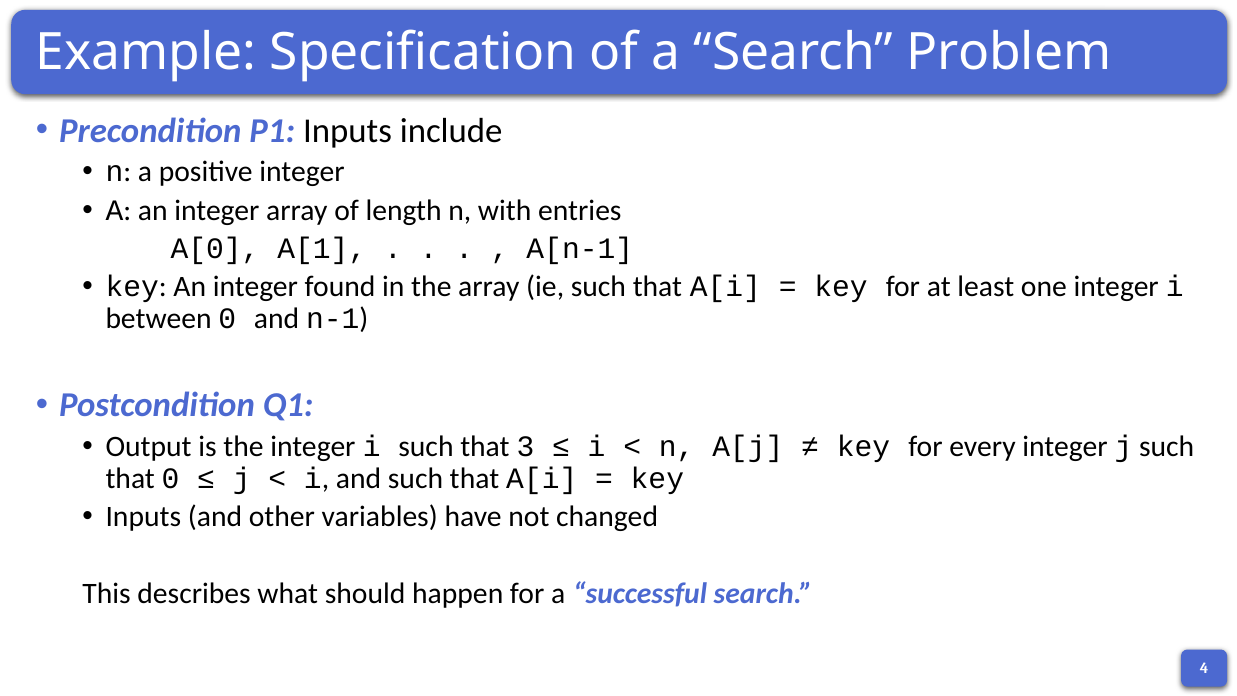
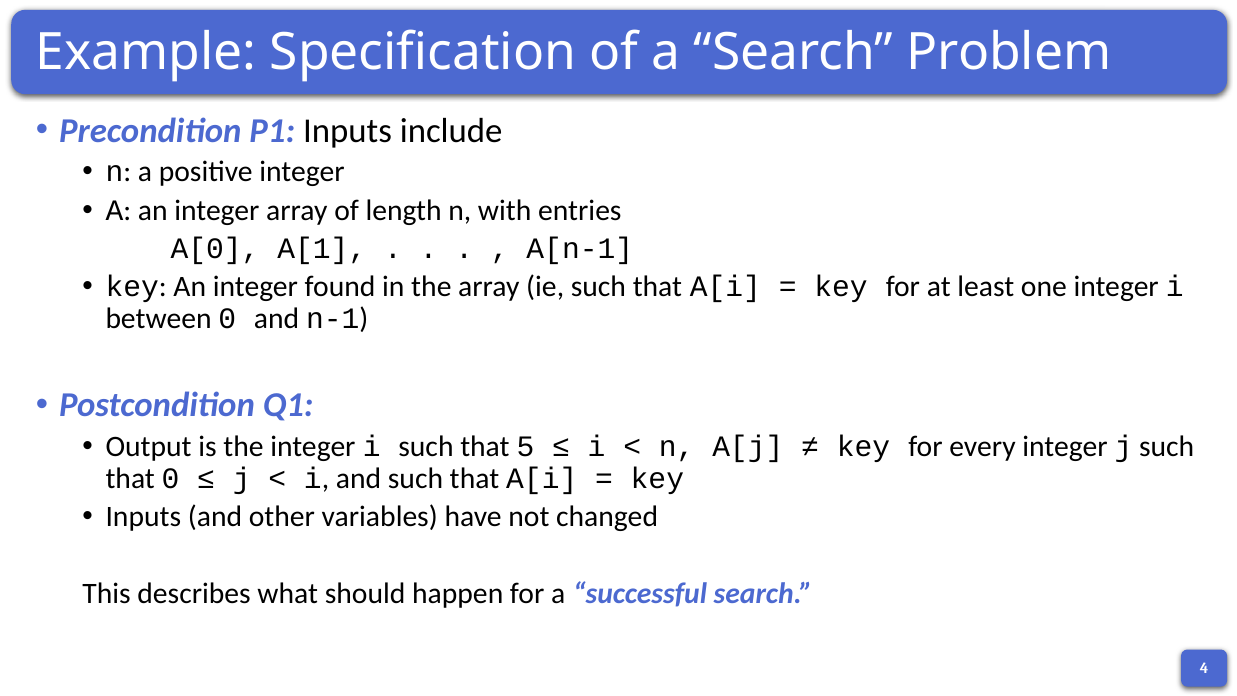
3: 3 -> 5 (525, 446)
